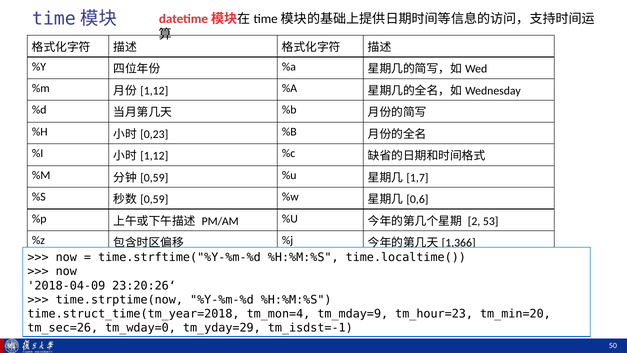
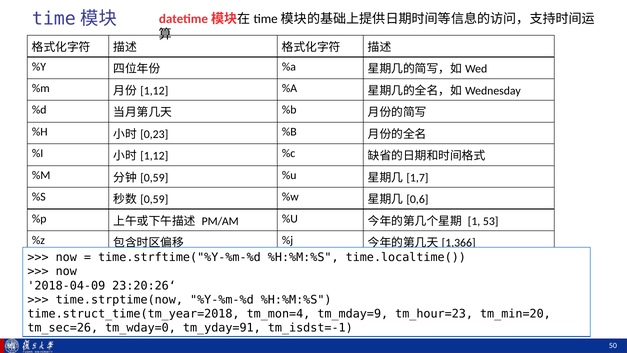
2: 2 -> 1 (474, 221)
tm_yday=29: tm_yday=29 -> tm_yday=91 (222, 328)
